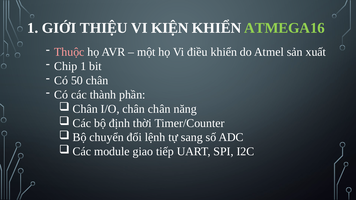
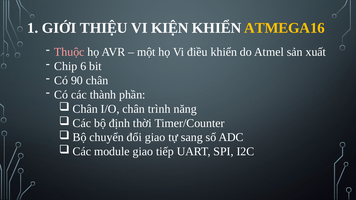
ATMEGA16 colour: light green -> yellow (284, 28)
Chip 1: 1 -> 6 (83, 66)
50: 50 -> 90 (77, 81)
chân chân: chân -> trình (159, 109)
đổi lệnh: lệnh -> giao (155, 137)
